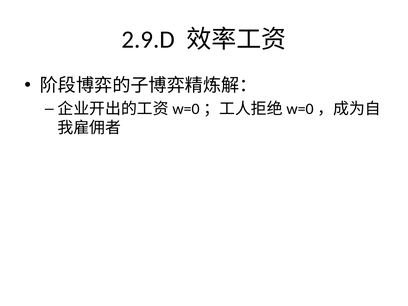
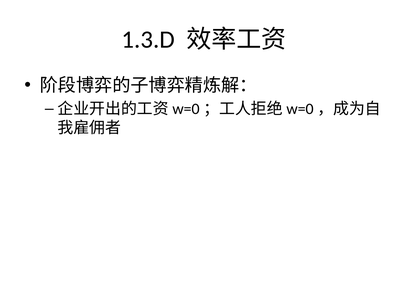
2.9.D: 2.9.D -> 1.3.D (148, 39)
